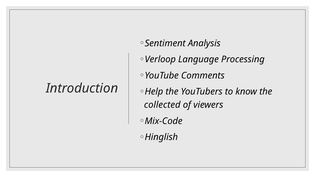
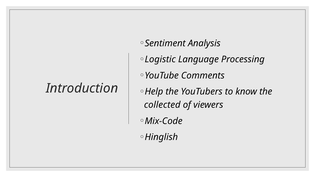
Verloop: Verloop -> Logistic (160, 59)
